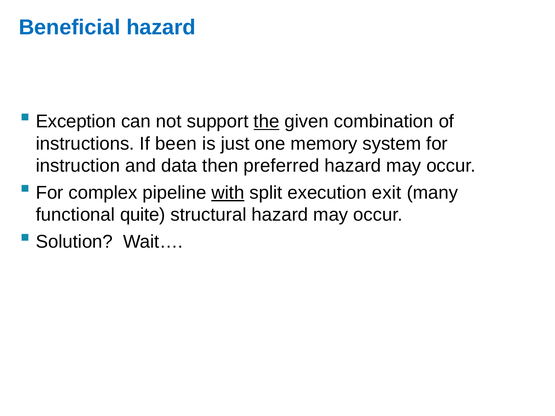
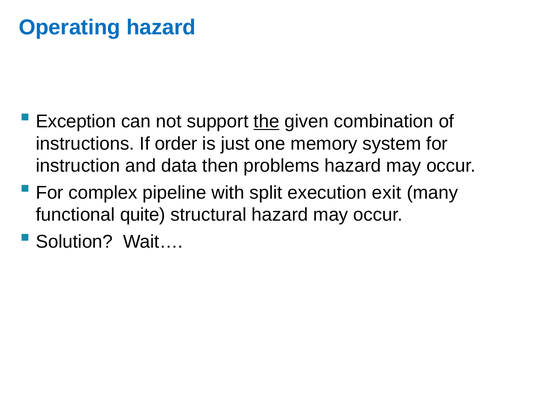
Beneficial: Beneficial -> Operating (70, 27)
been: been -> order (176, 144)
preferred: preferred -> problems (281, 166)
with underline: present -> none (228, 193)
